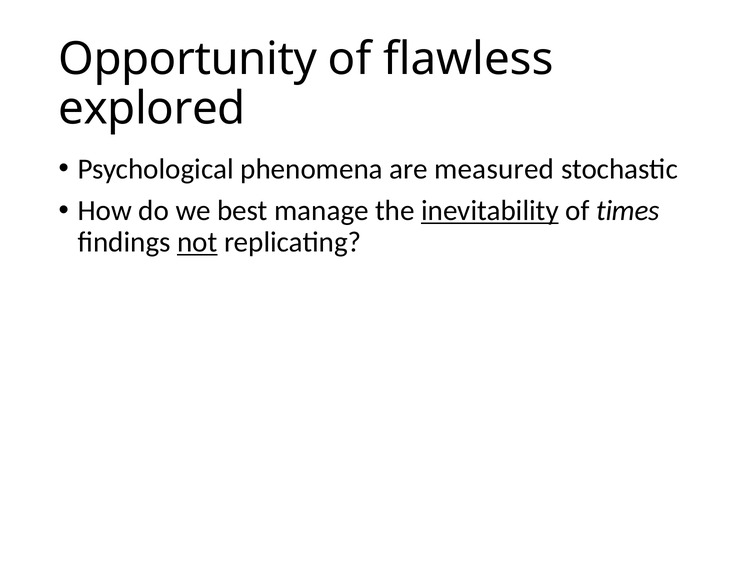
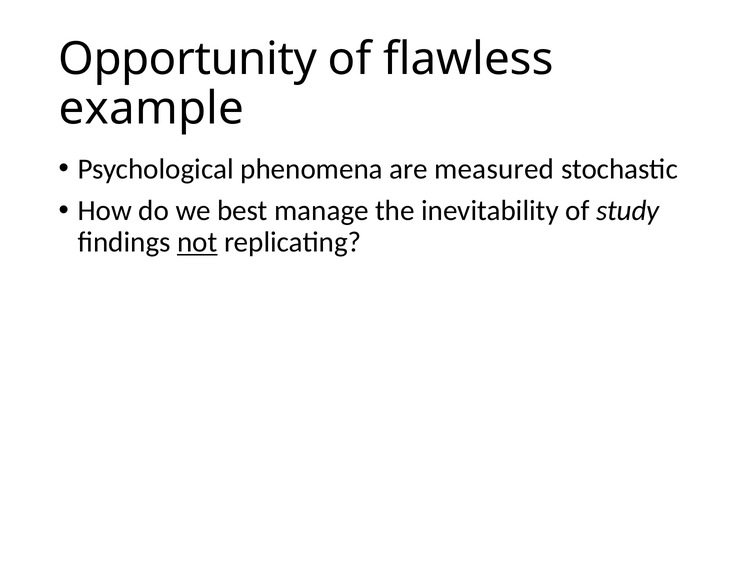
explored: explored -> example (152, 109)
inevitability underline: present -> none (490, 211)
times: times -> study (628, 211)
